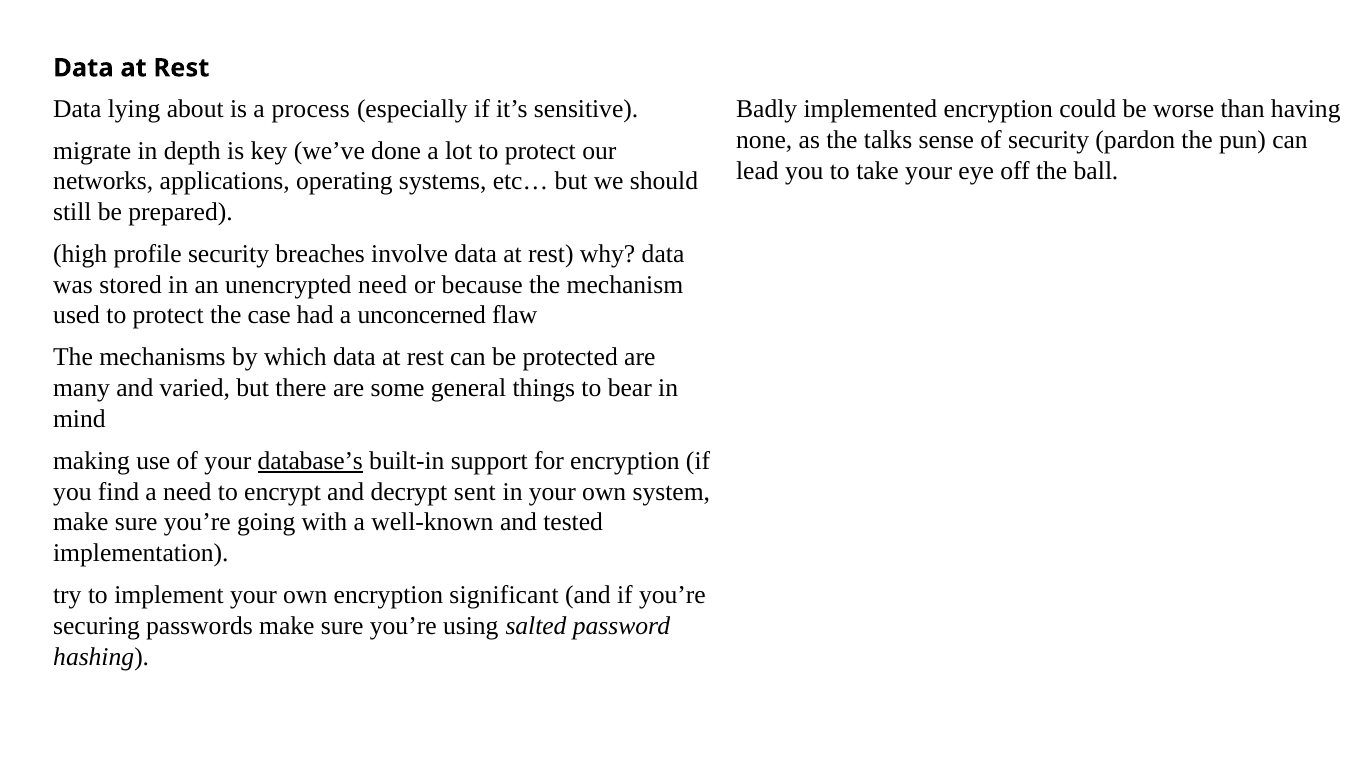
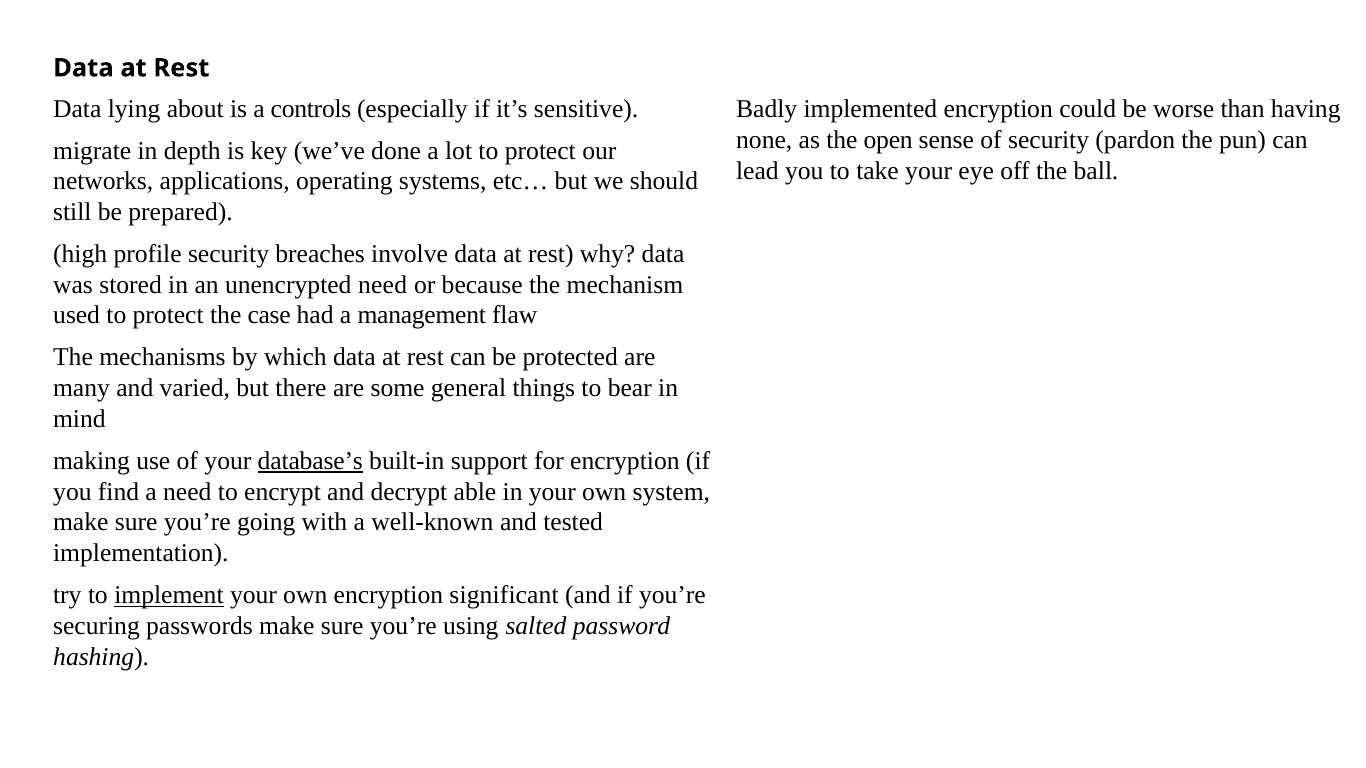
process: process -> controls (311, 109)
talks: talks -> open (888, 140)
unconcerned: unconcerned -> management (422, 316)
sent: sent -> able (475, 492)
implement underline: none -> present (169, 596)
